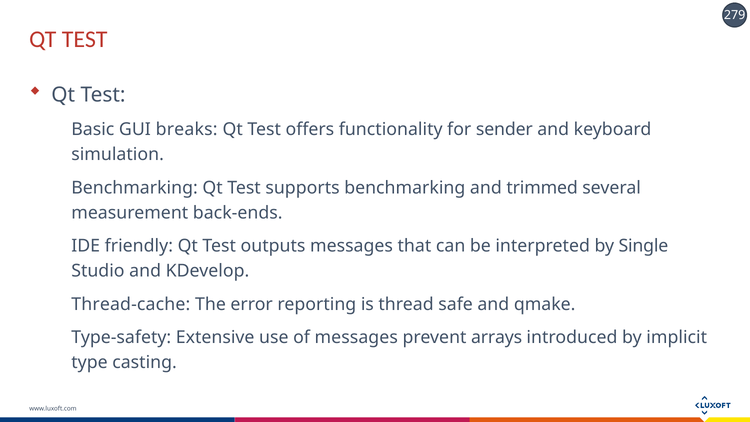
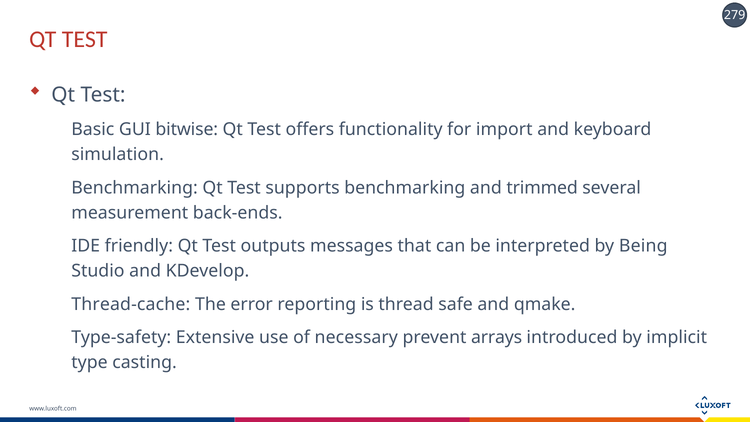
breaks: breaks -> bitwise (187, 130)
sender: sender -> import (504, 130)
Single: Single -> Being (643, 246)
of messages: messages -> necessary (356, 337)
